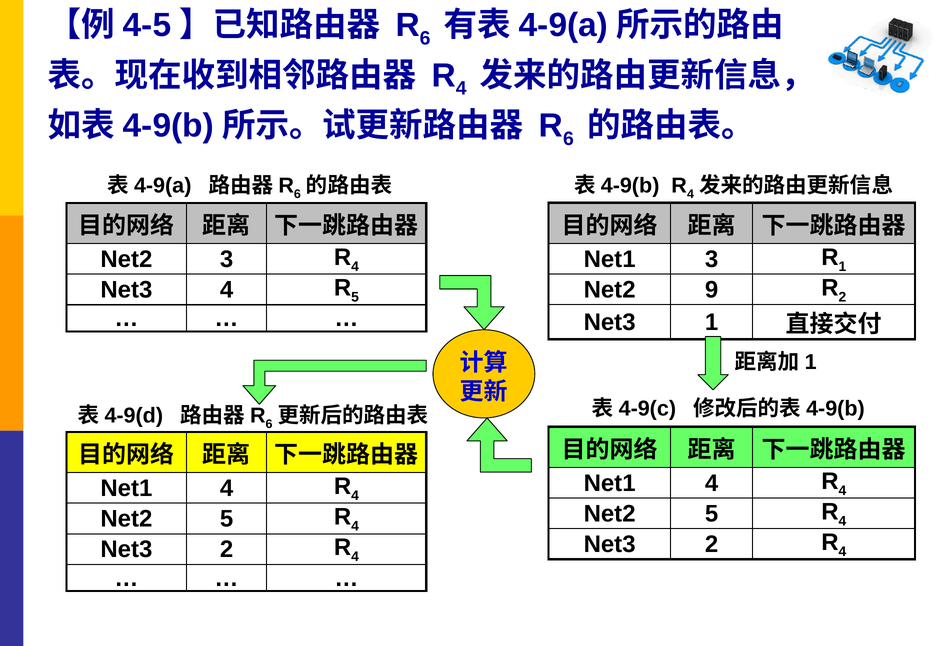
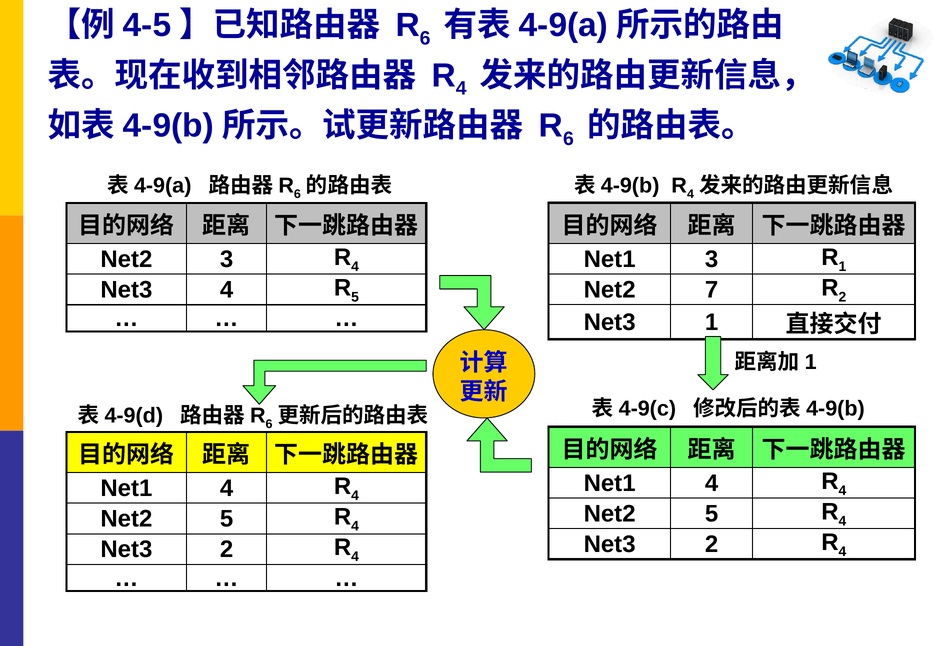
9: 9 -> 7 (712, 290)
